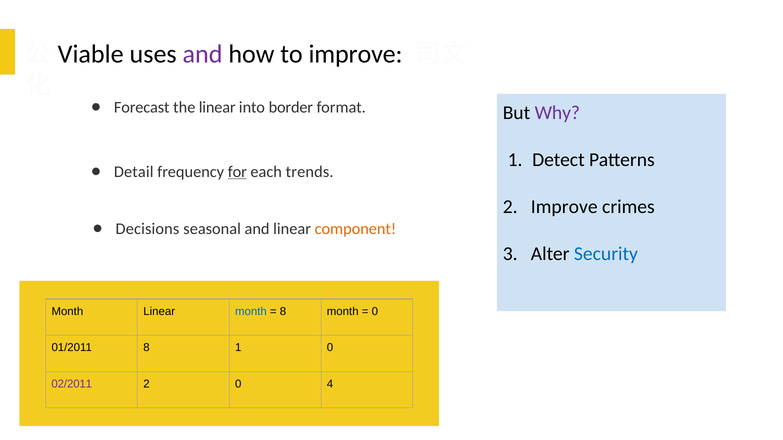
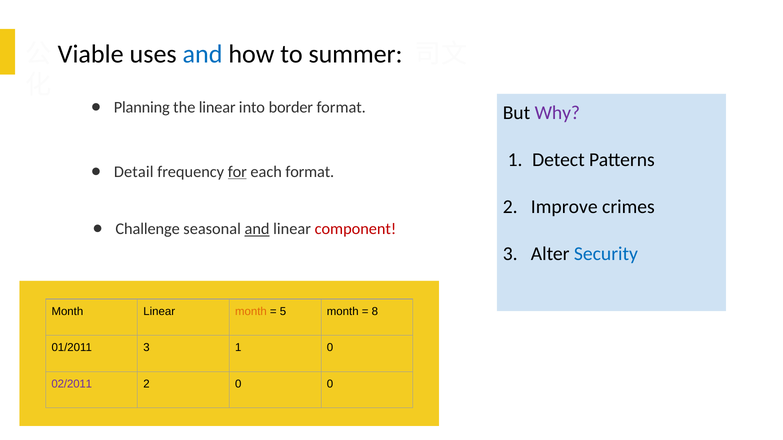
and colour: purple -> blue (203, 54)
to improve: improve -> summer (356, 54)
Forecast: Forecast -> Planning (142, 107)
each trends: trends -> format (310, 172)
Decisions: Decisions -> Challenge (148, 229)
and underline: none -> present (257, 229)
component colour: orange -> red (355, 229)
month colour: blue -> orange (251, 312)
8: 8 -> 5 (283, 312)
0: 0 -> 8 (375, 312)
01/2011 8: 8 -> 3 (146, 348)
0 4: 4 -> 0 (330, 384)
